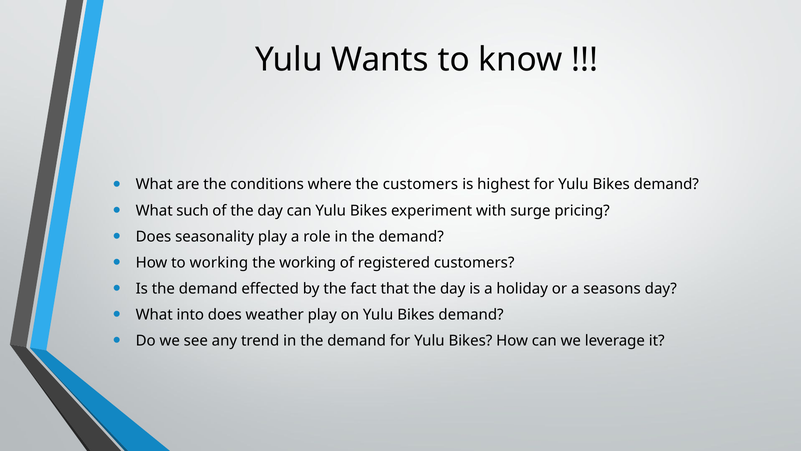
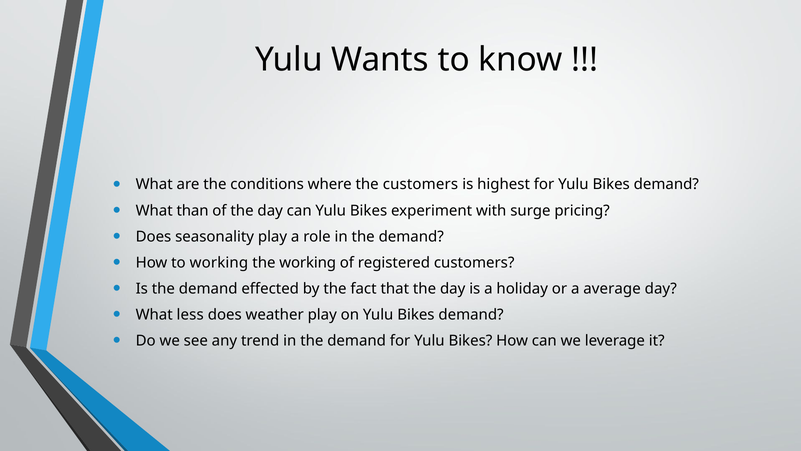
such: such -> than (193, 210)
seasons: seasons -> average (612, 288)
into: into -> less (190, 315)
